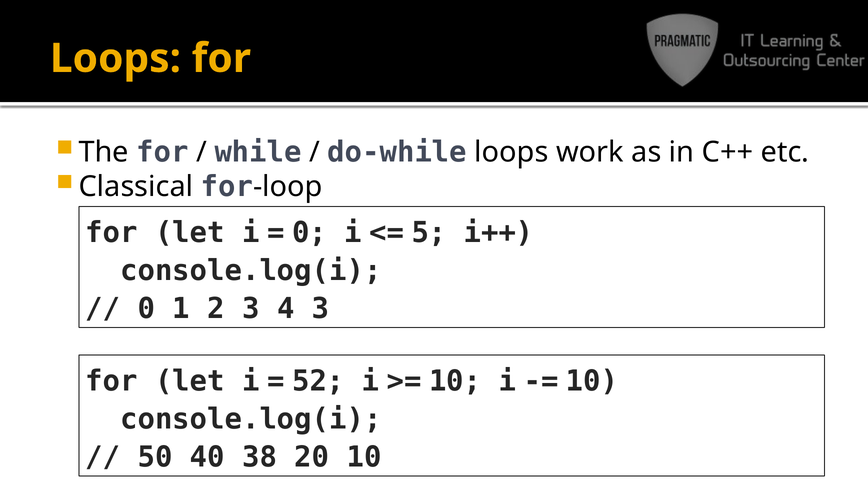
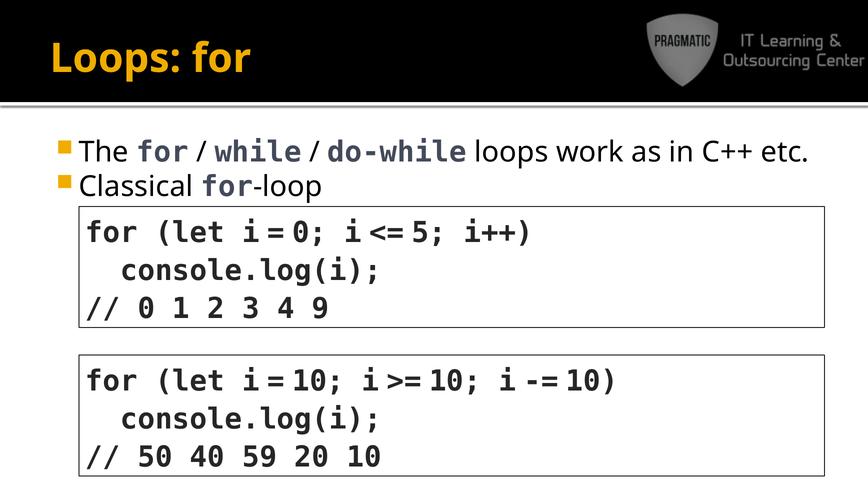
4 3: 3 -> 9 (321, 309)
52: 52 -> 10 (318, 381)
38: 38 -> 59 (260, 458)
